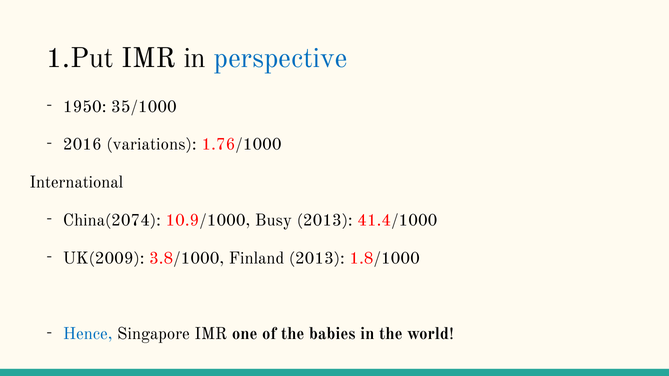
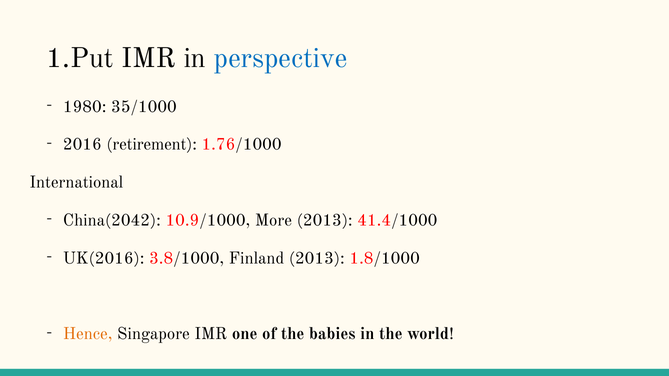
1950: 1950 -> 1980 (85, 107)
variations: variations -> retirement (152, 145)
China(2074: China(2074 -> China(2042 (112, 220)
Busy: Busy -> More (273, 220)
UK(2009: UK(2009 -> UK(2016 (104, 258)
Hence colour: blue -> orange (88, 334)
